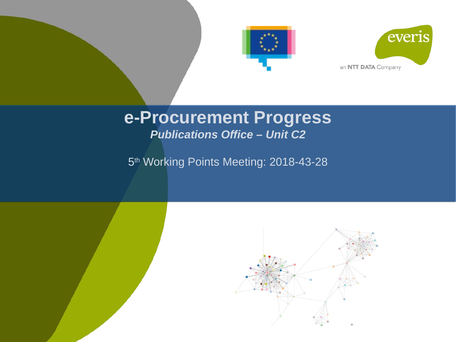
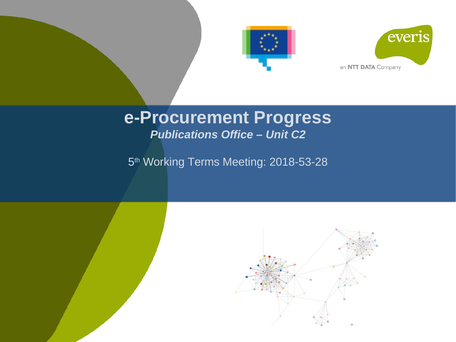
Points: Points -> Terms (204, 162)
2018-43-28: 2018-43-28 -> 2018-53-28 (299, 162)
